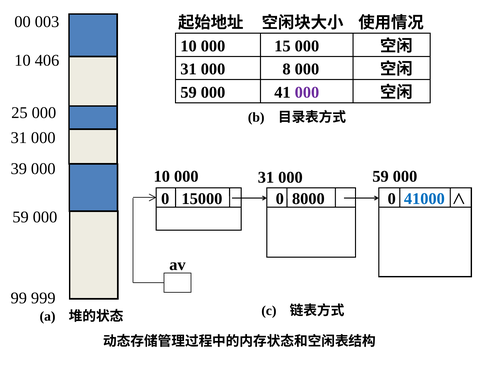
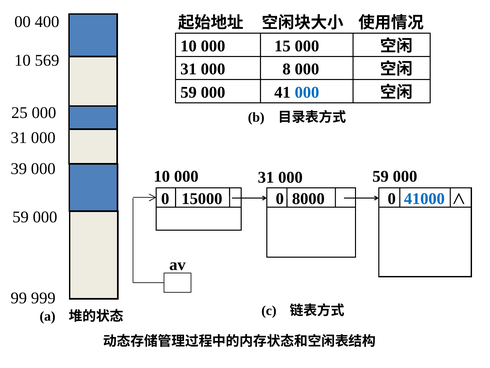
003: 003 -> 400 (47, 22)
406: 406 -> 569 (47, 60)
000 colour: purple -> blue (307, 92)
